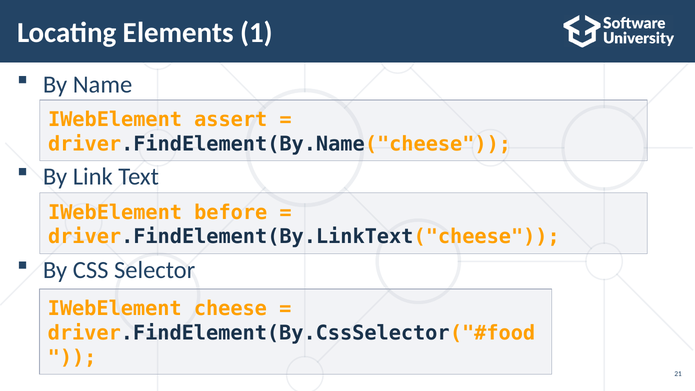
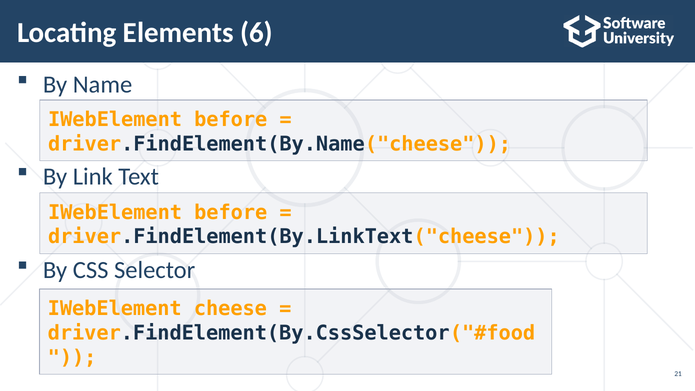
1: 1 -> 6 (256, 33)
assert: assert -> before (231, 120)
